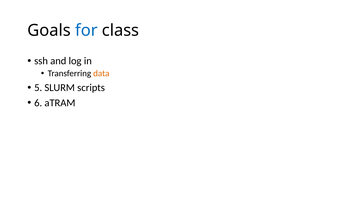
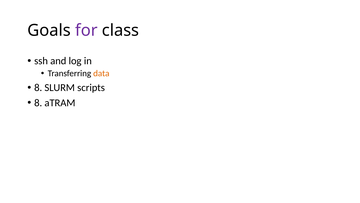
for colour: blue -> purple (86, 30)
5: 5 -> 8 (38, 88)
6: 6 -> 8 (38, 103)
